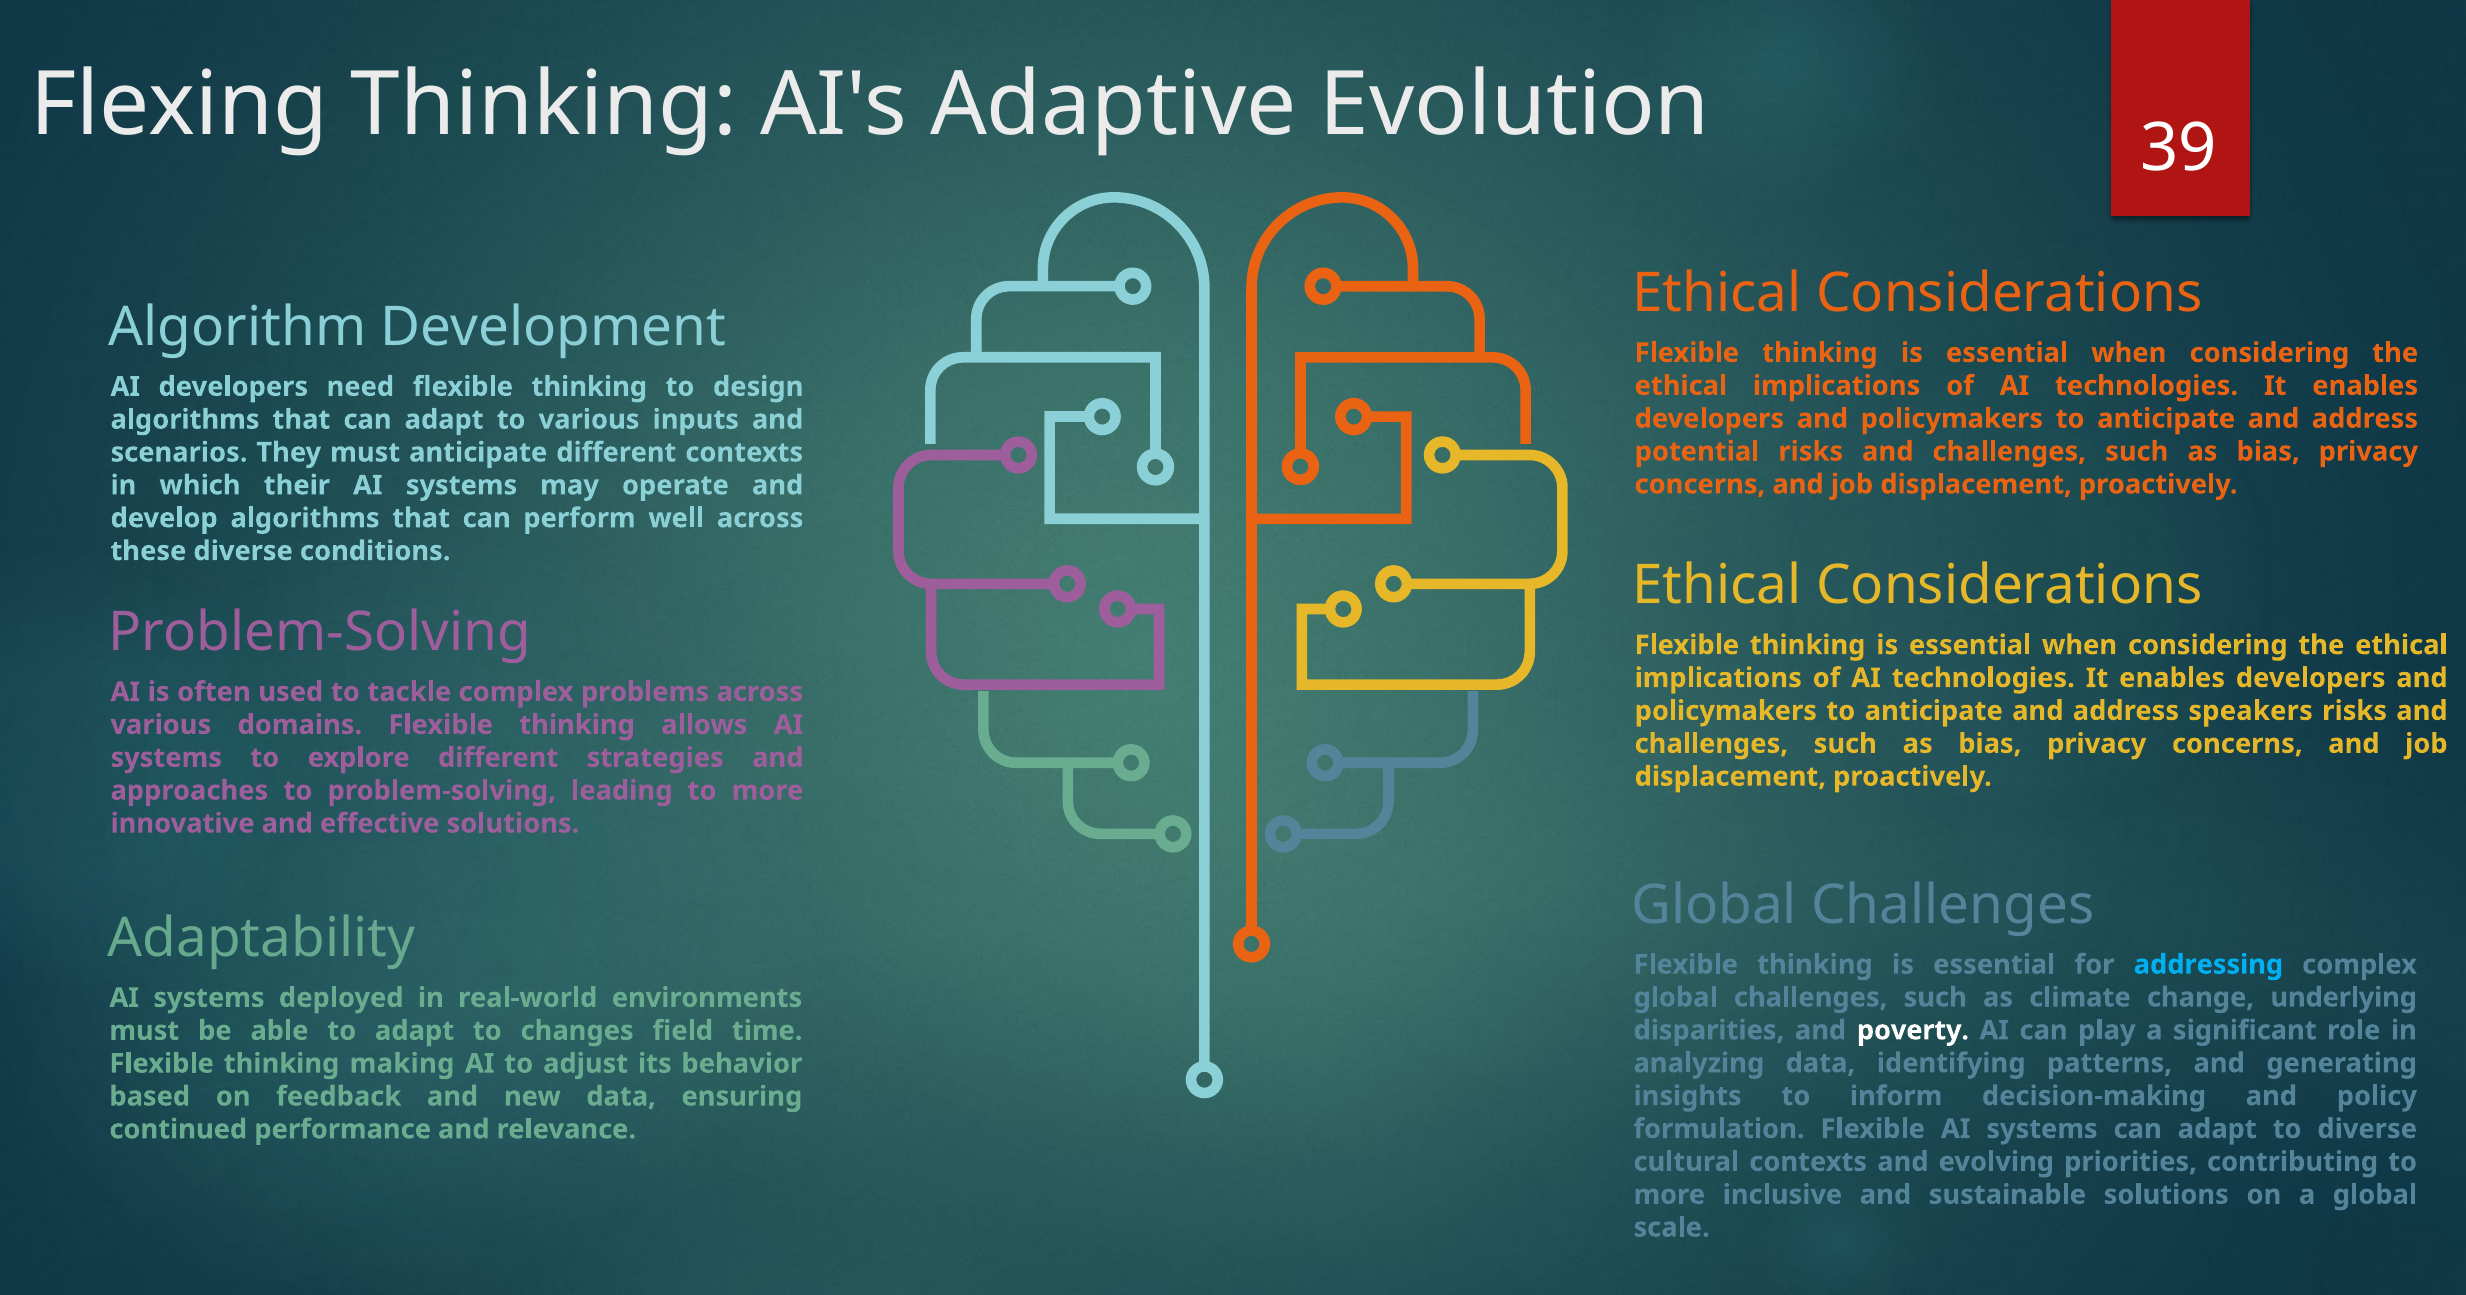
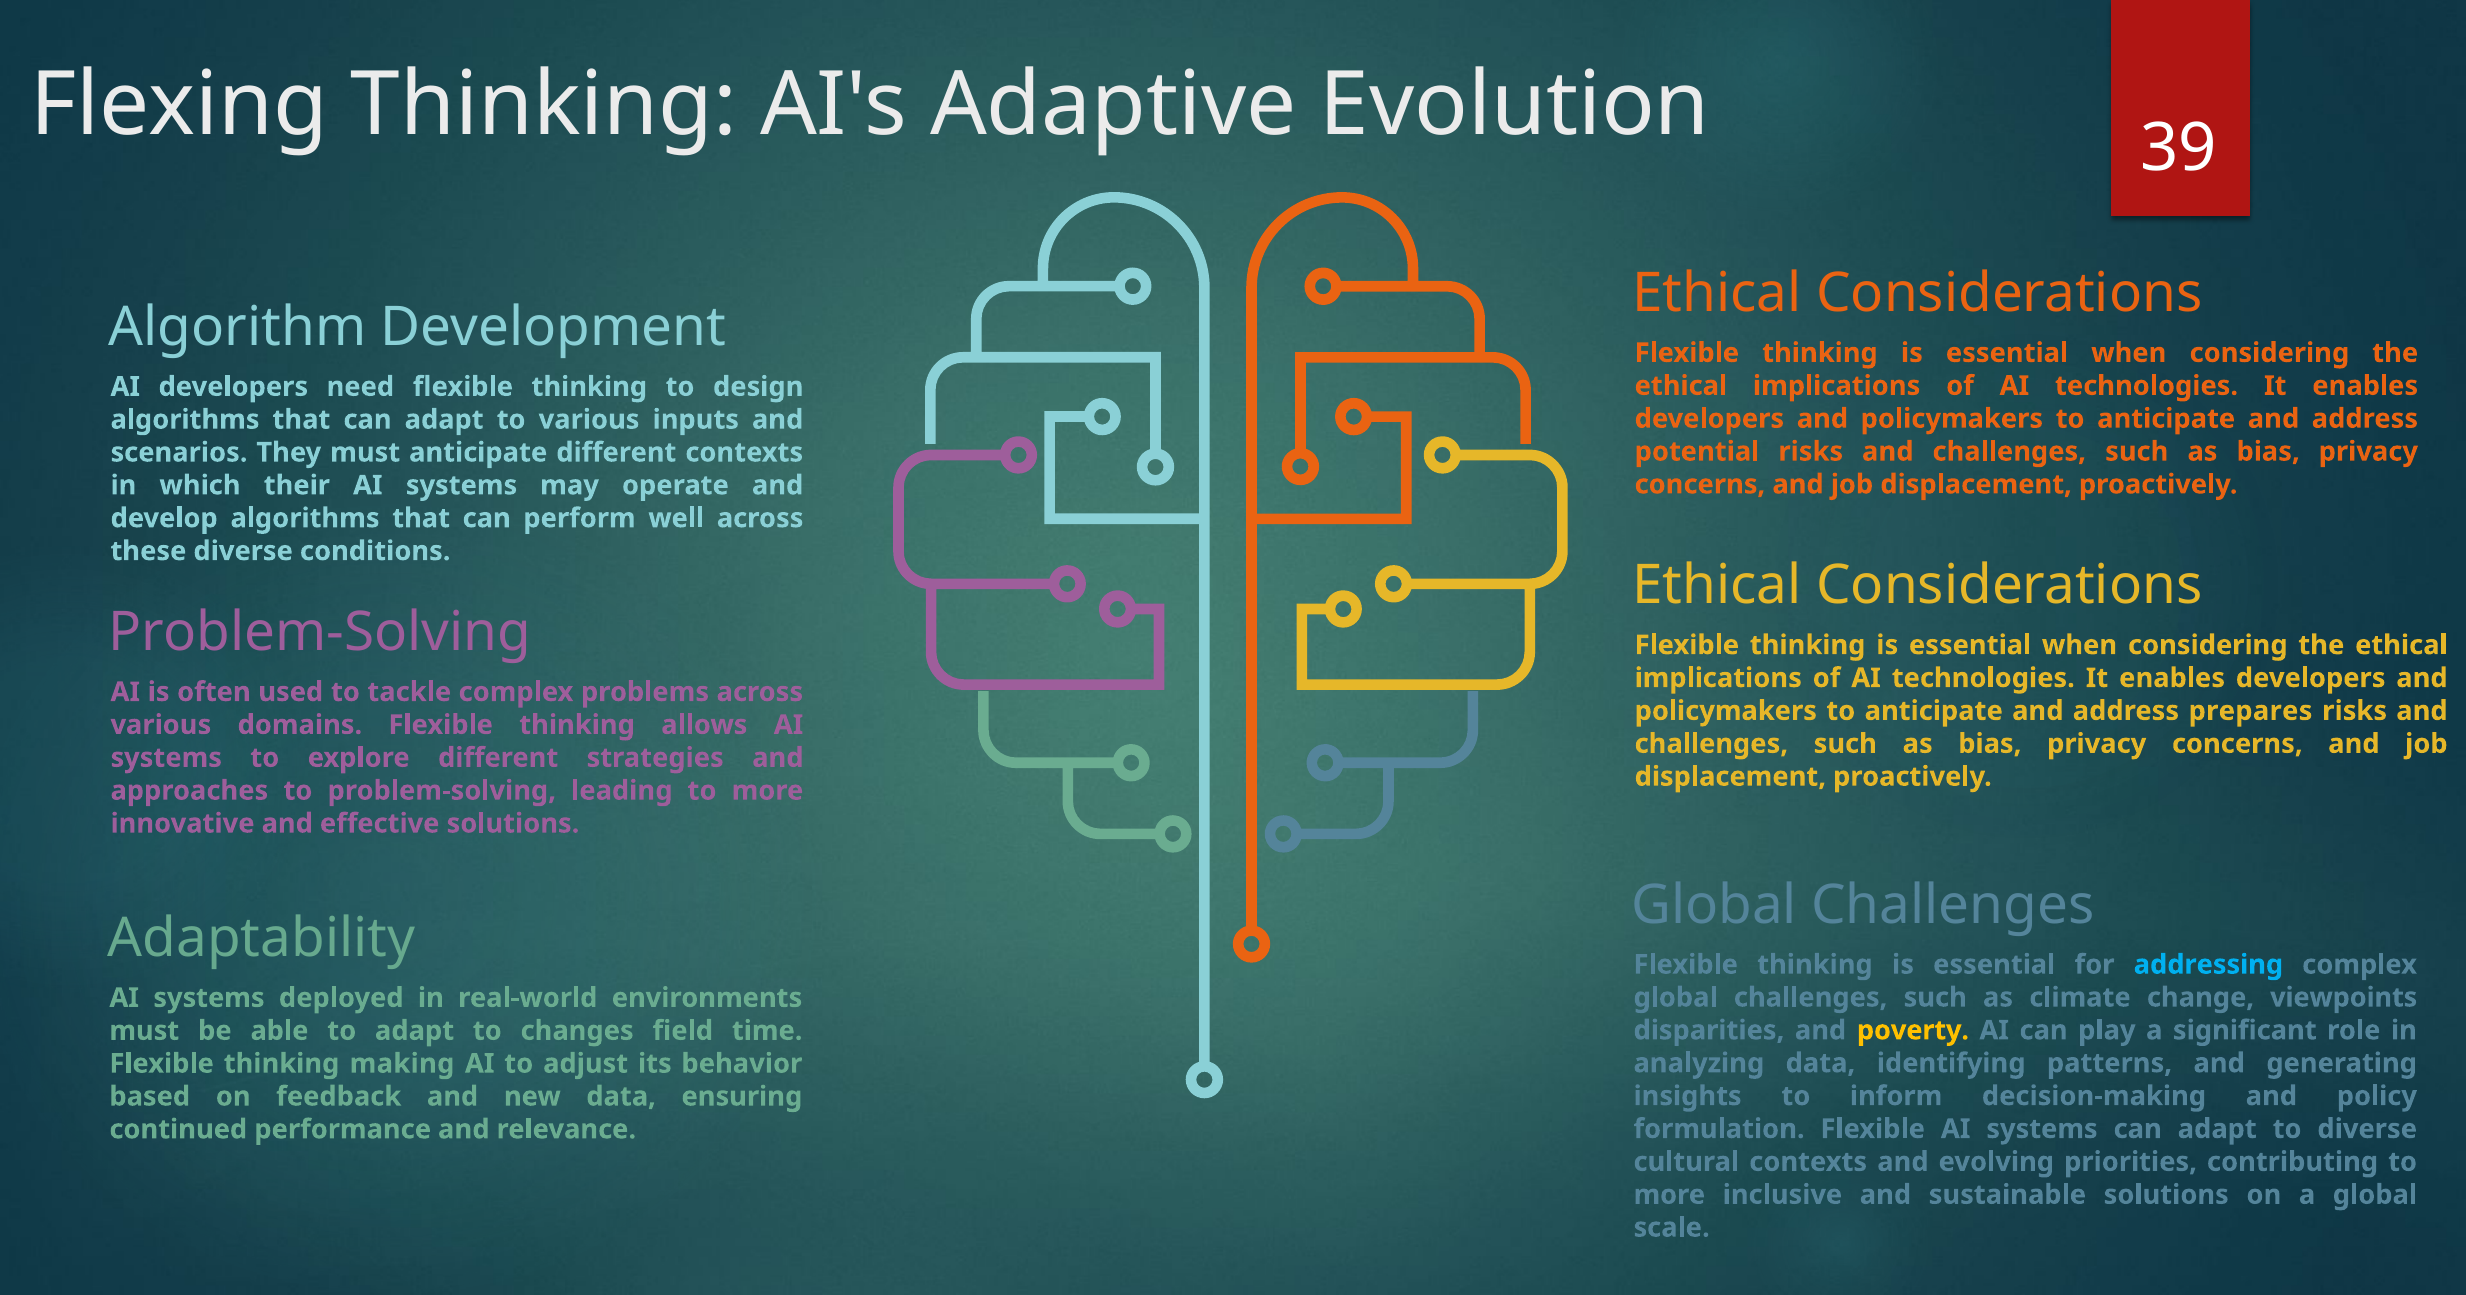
speakers: speakers -> prepares (2250, 711)
underlying: underlying -> viewpoints (2344, 997)
poverty colour: white -> yellow (1913, 1030)
